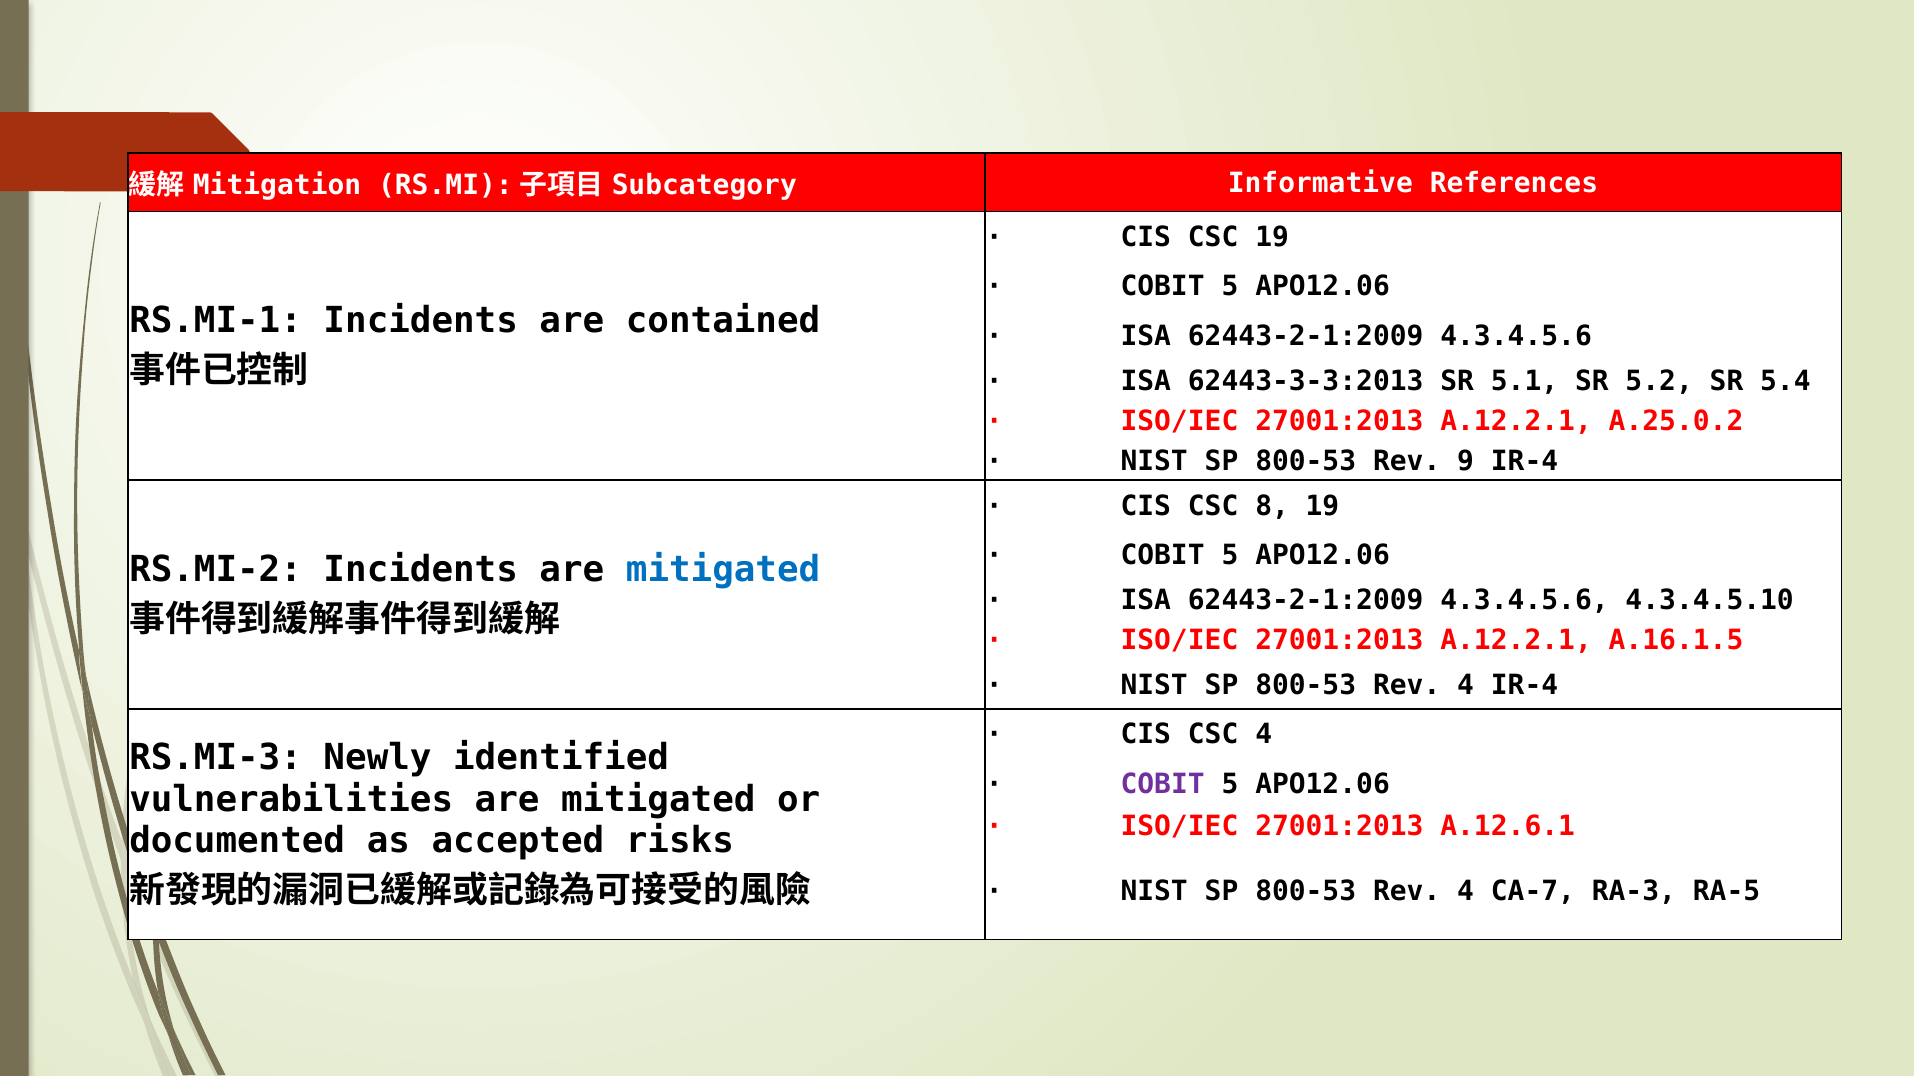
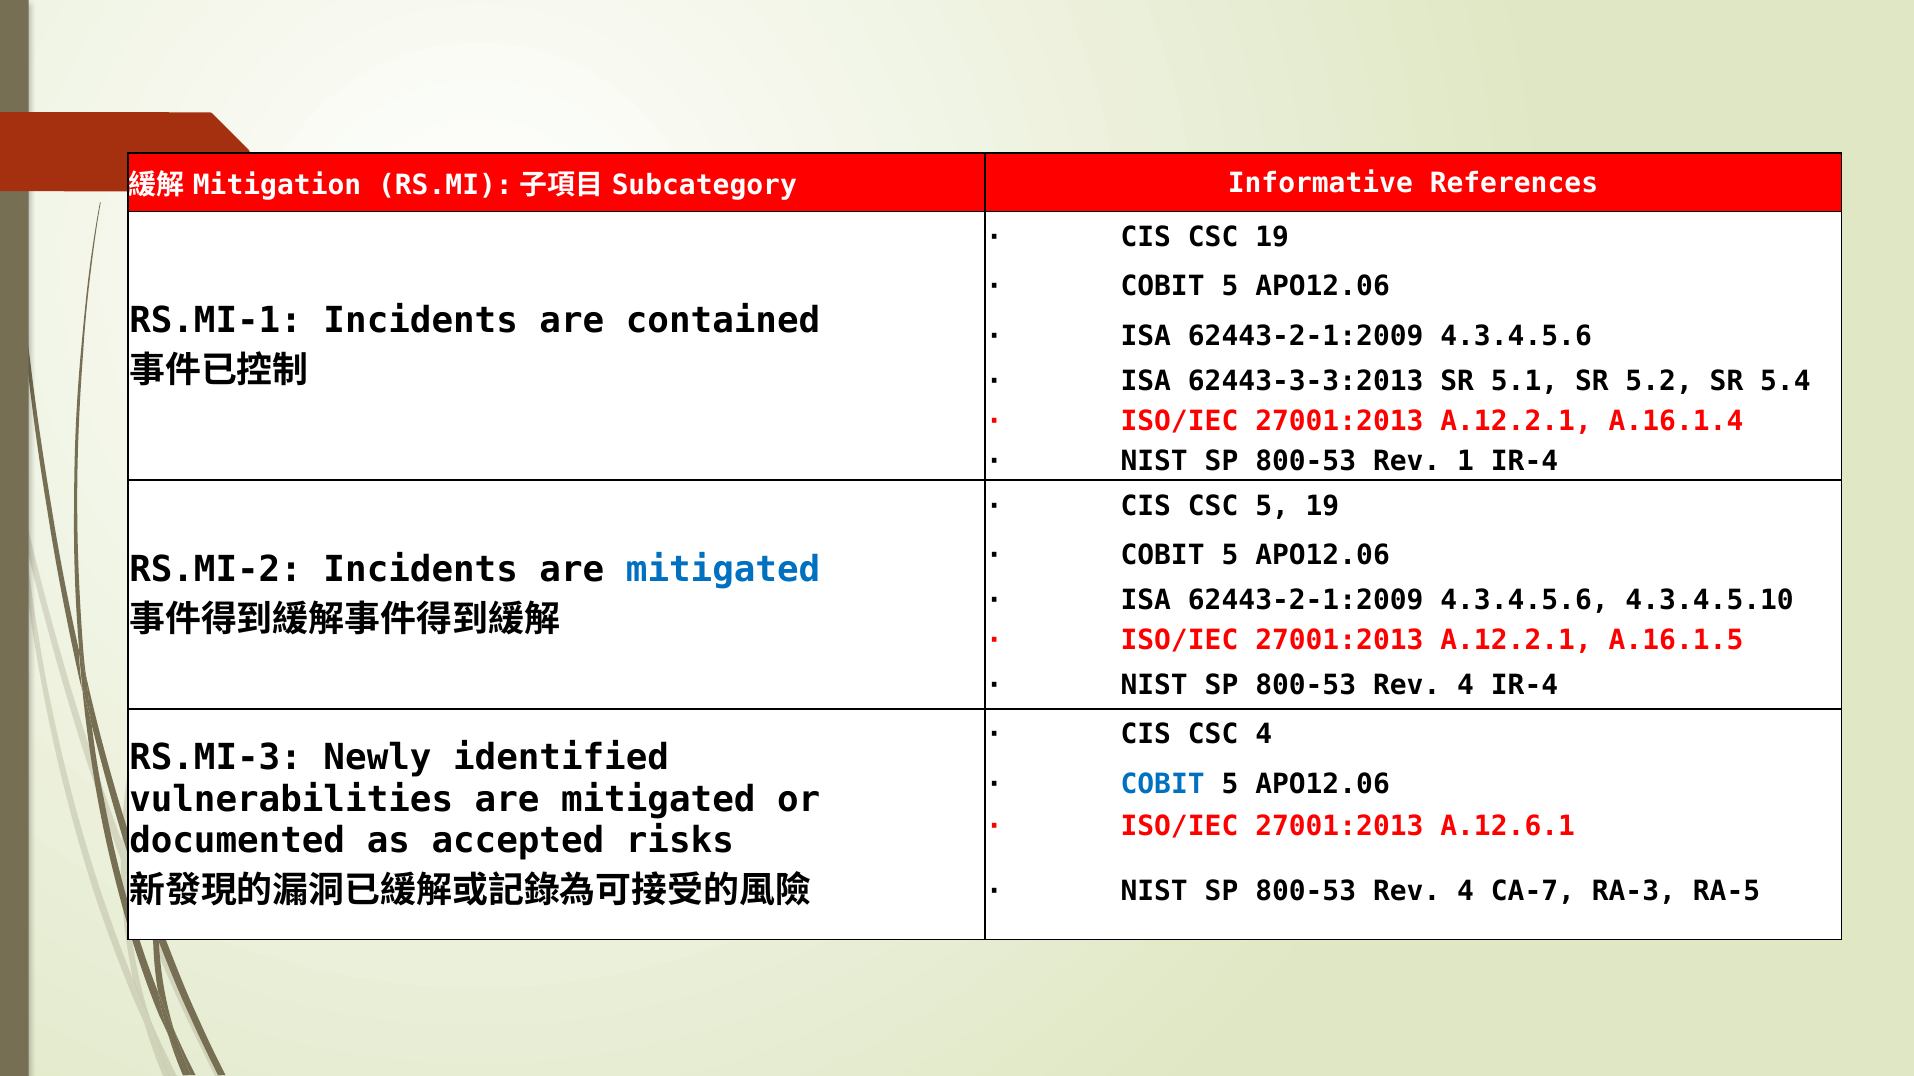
A.25.0.2: A.25.0.2 -> A.16.1.4 (1676, 421)
9: 9 -> 1 (1466, 461)
CSC 8: 8 -> 5 (1272, 506)
COBIT colour: purple -> blue (1163, 785)
